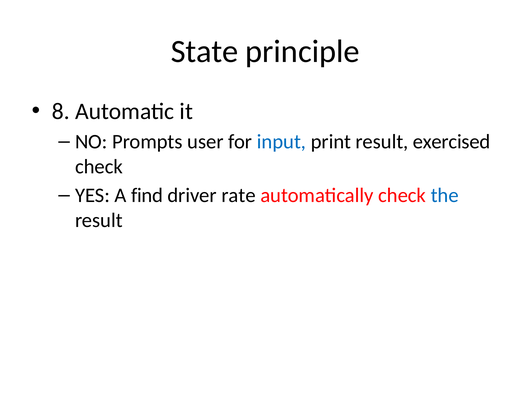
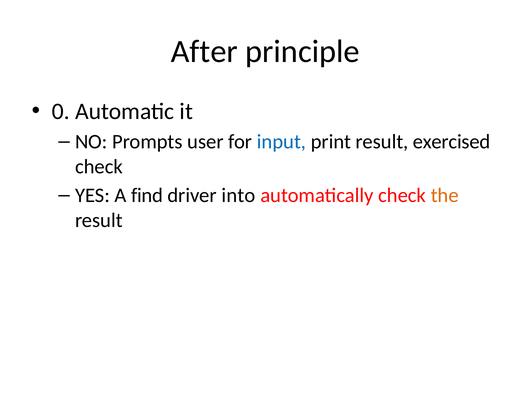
State: State -> After (204, 51)
8: 8 -> 0 (61, 111)
rate: rate -> into (238, 196)
the colour: blue -> orange (445, 196)
